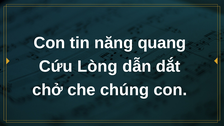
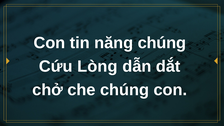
năng quang: quang -> chúng (162, 43)
